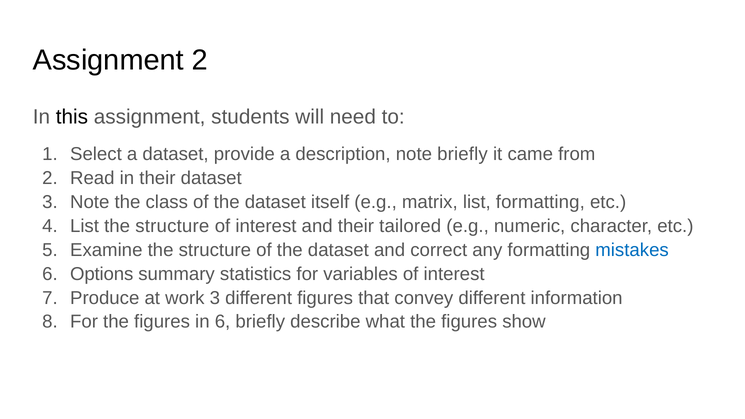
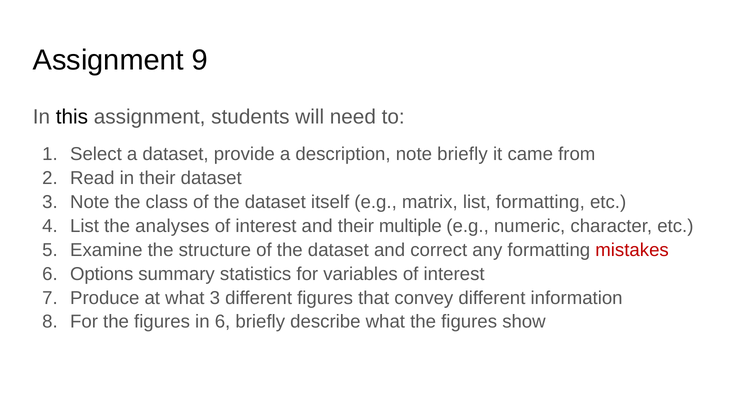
Assignment 2: 2 -> 9 (200, 60)
List the structure: structure -> analyses (172, 226)
tailored: tailored -> multiple (410, 226)
mistakes colour: blue -> red (632, 250)
at work: work -> what (185, 298)
